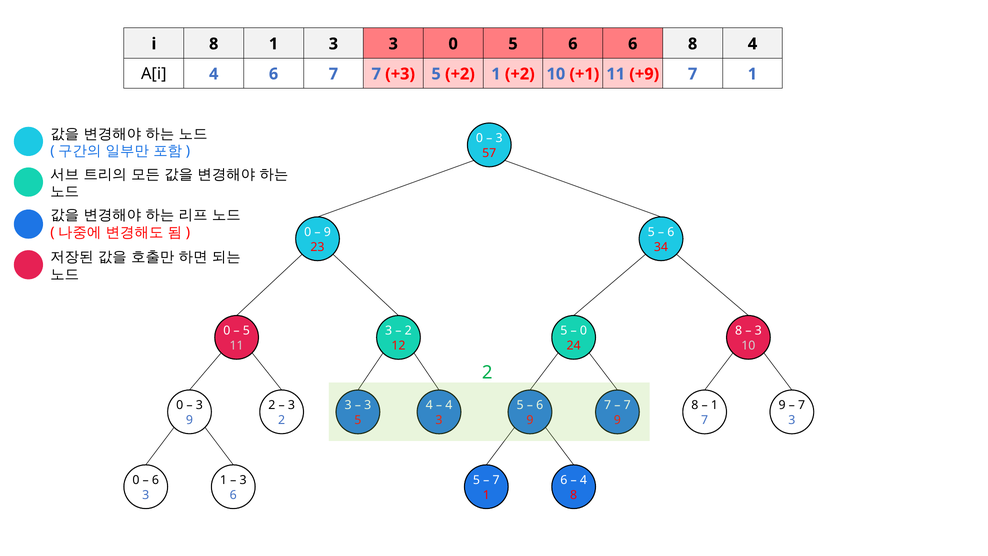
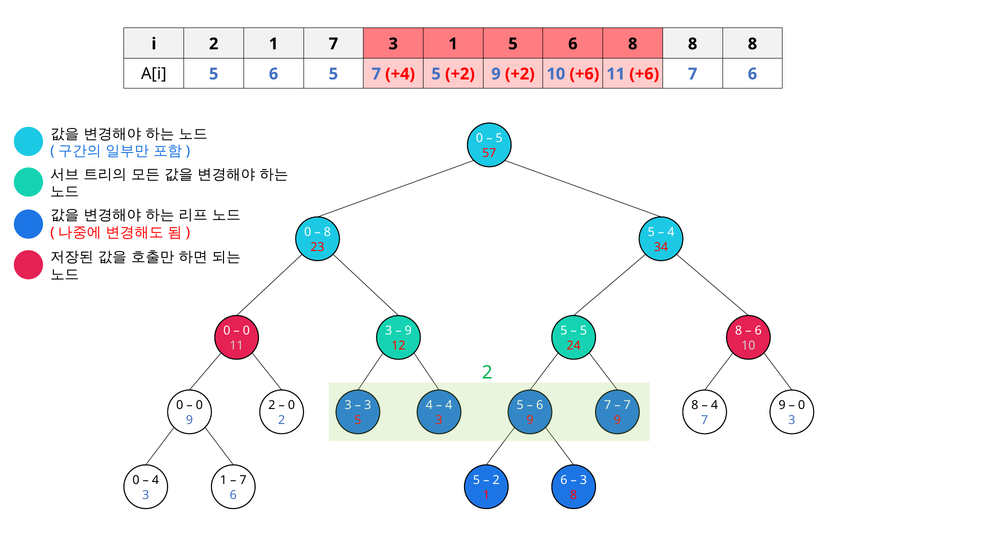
i 8: 8 -> 2 (214, 44)
1 3: 3 -> 7 (333, 44)
0: 0 -> 1 (453, 44)
6 6: 6 -> 8 (633, 44)
4: 4 -> 8 (752, 44)
A[i 4: 4 -> 5 (214, 74)
6 7: 7 -> 5 (333, 74)
+3: +3 -> +4 (400, 74)
+2 1: 1 -> 9 (496, 74)
10 +1: +1 -> +6 (584, 74)
11 +9: +9 -> +6 (644, 74)
1: 1 -> 6 (752, 74)
3: 3 -> 5 (499, 138)
9: 9 -> 8 (327, 232)
6: 6 -> 4 (671, 232)
5: 5 -> 0 (246, 331)
2: 2 -> 9 (408, 331)
0: 0 -> 5 (583, 331)
3: 3 -> 6 (758, 331)
3: 3 -> 0 (199, 405)
3: 3 -> 0 (291, 405)
1: 1 -> 4 (714, 405)
7: 7 -> 0 (802, 405)
6: 6 -> 4 (156, 480)
3: 3 -> 7 (243, 480)
7: 7 -> 2 (496, 480)
4: 4 -> 3 (583, 480)
